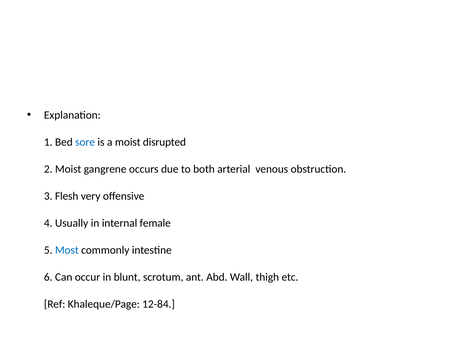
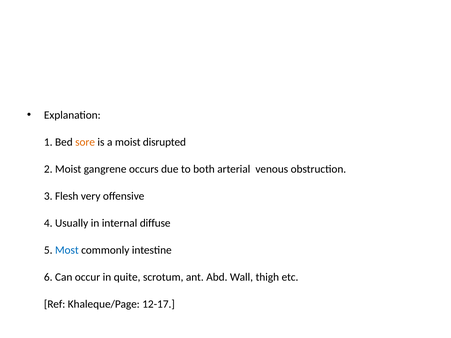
sore colour: blue -> orange (85, 142)
female: female -> diffuse (155, 223)
blunt: blunt -> quite (127, 277)
12-84: 12-84 -> 12-17 (159, 304)
